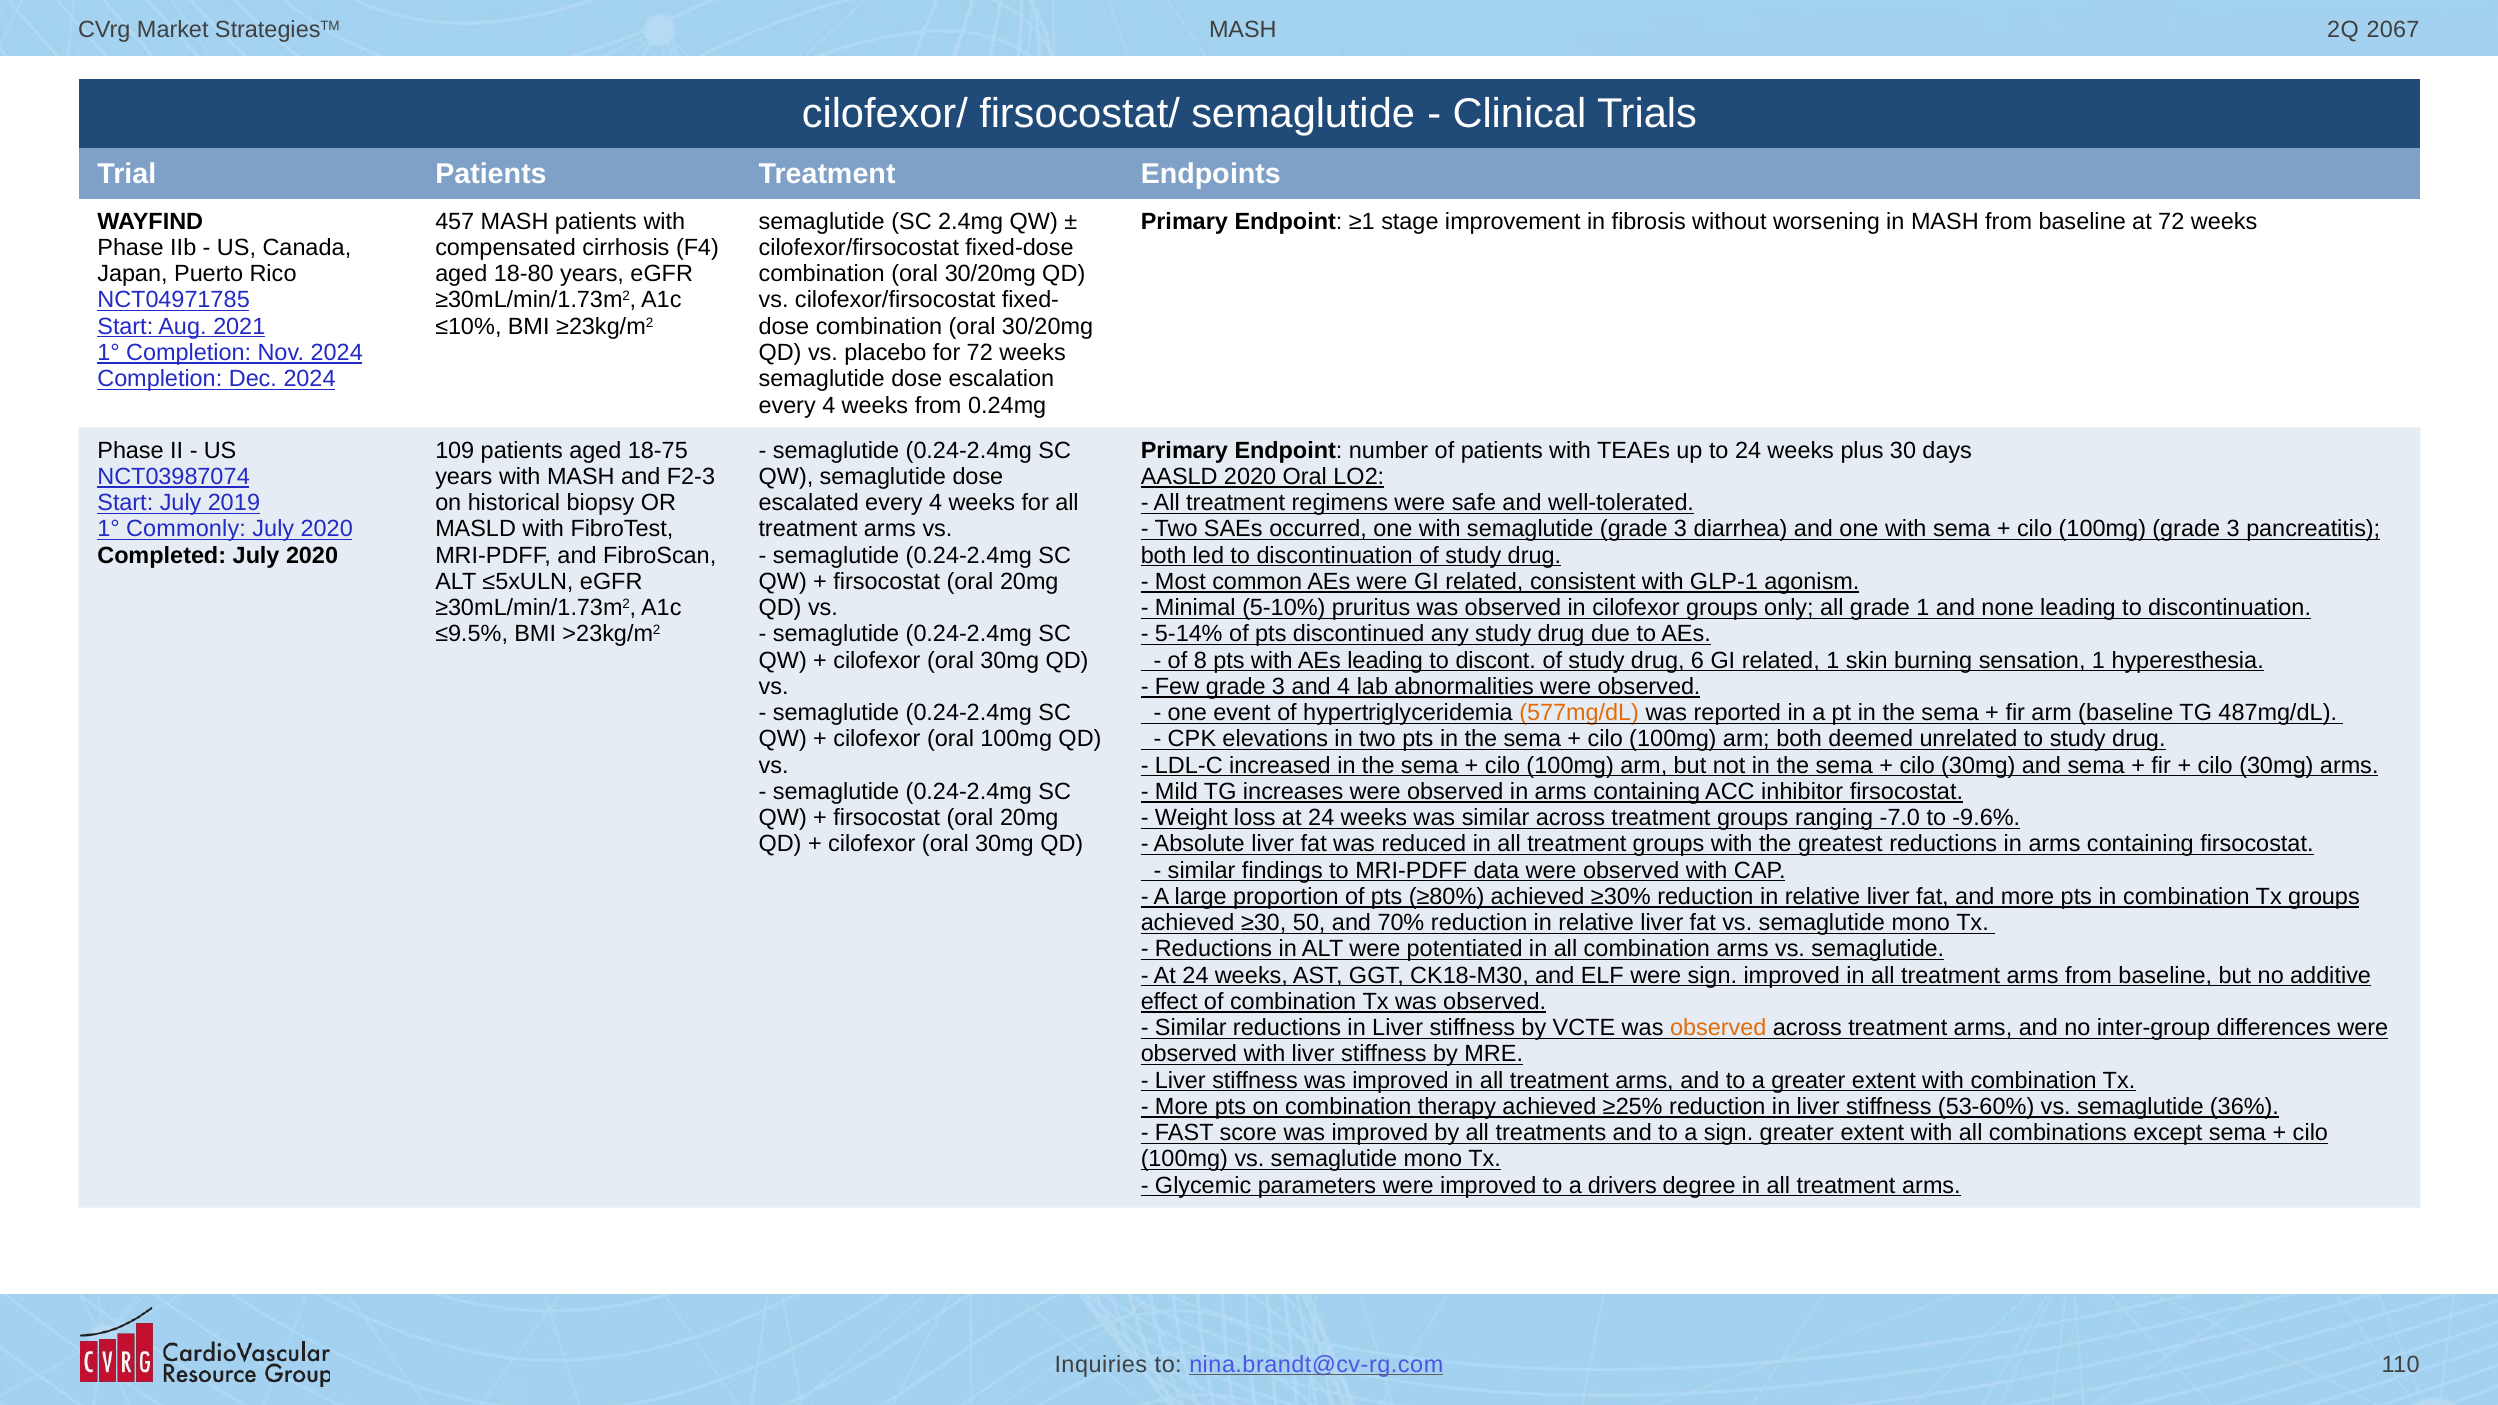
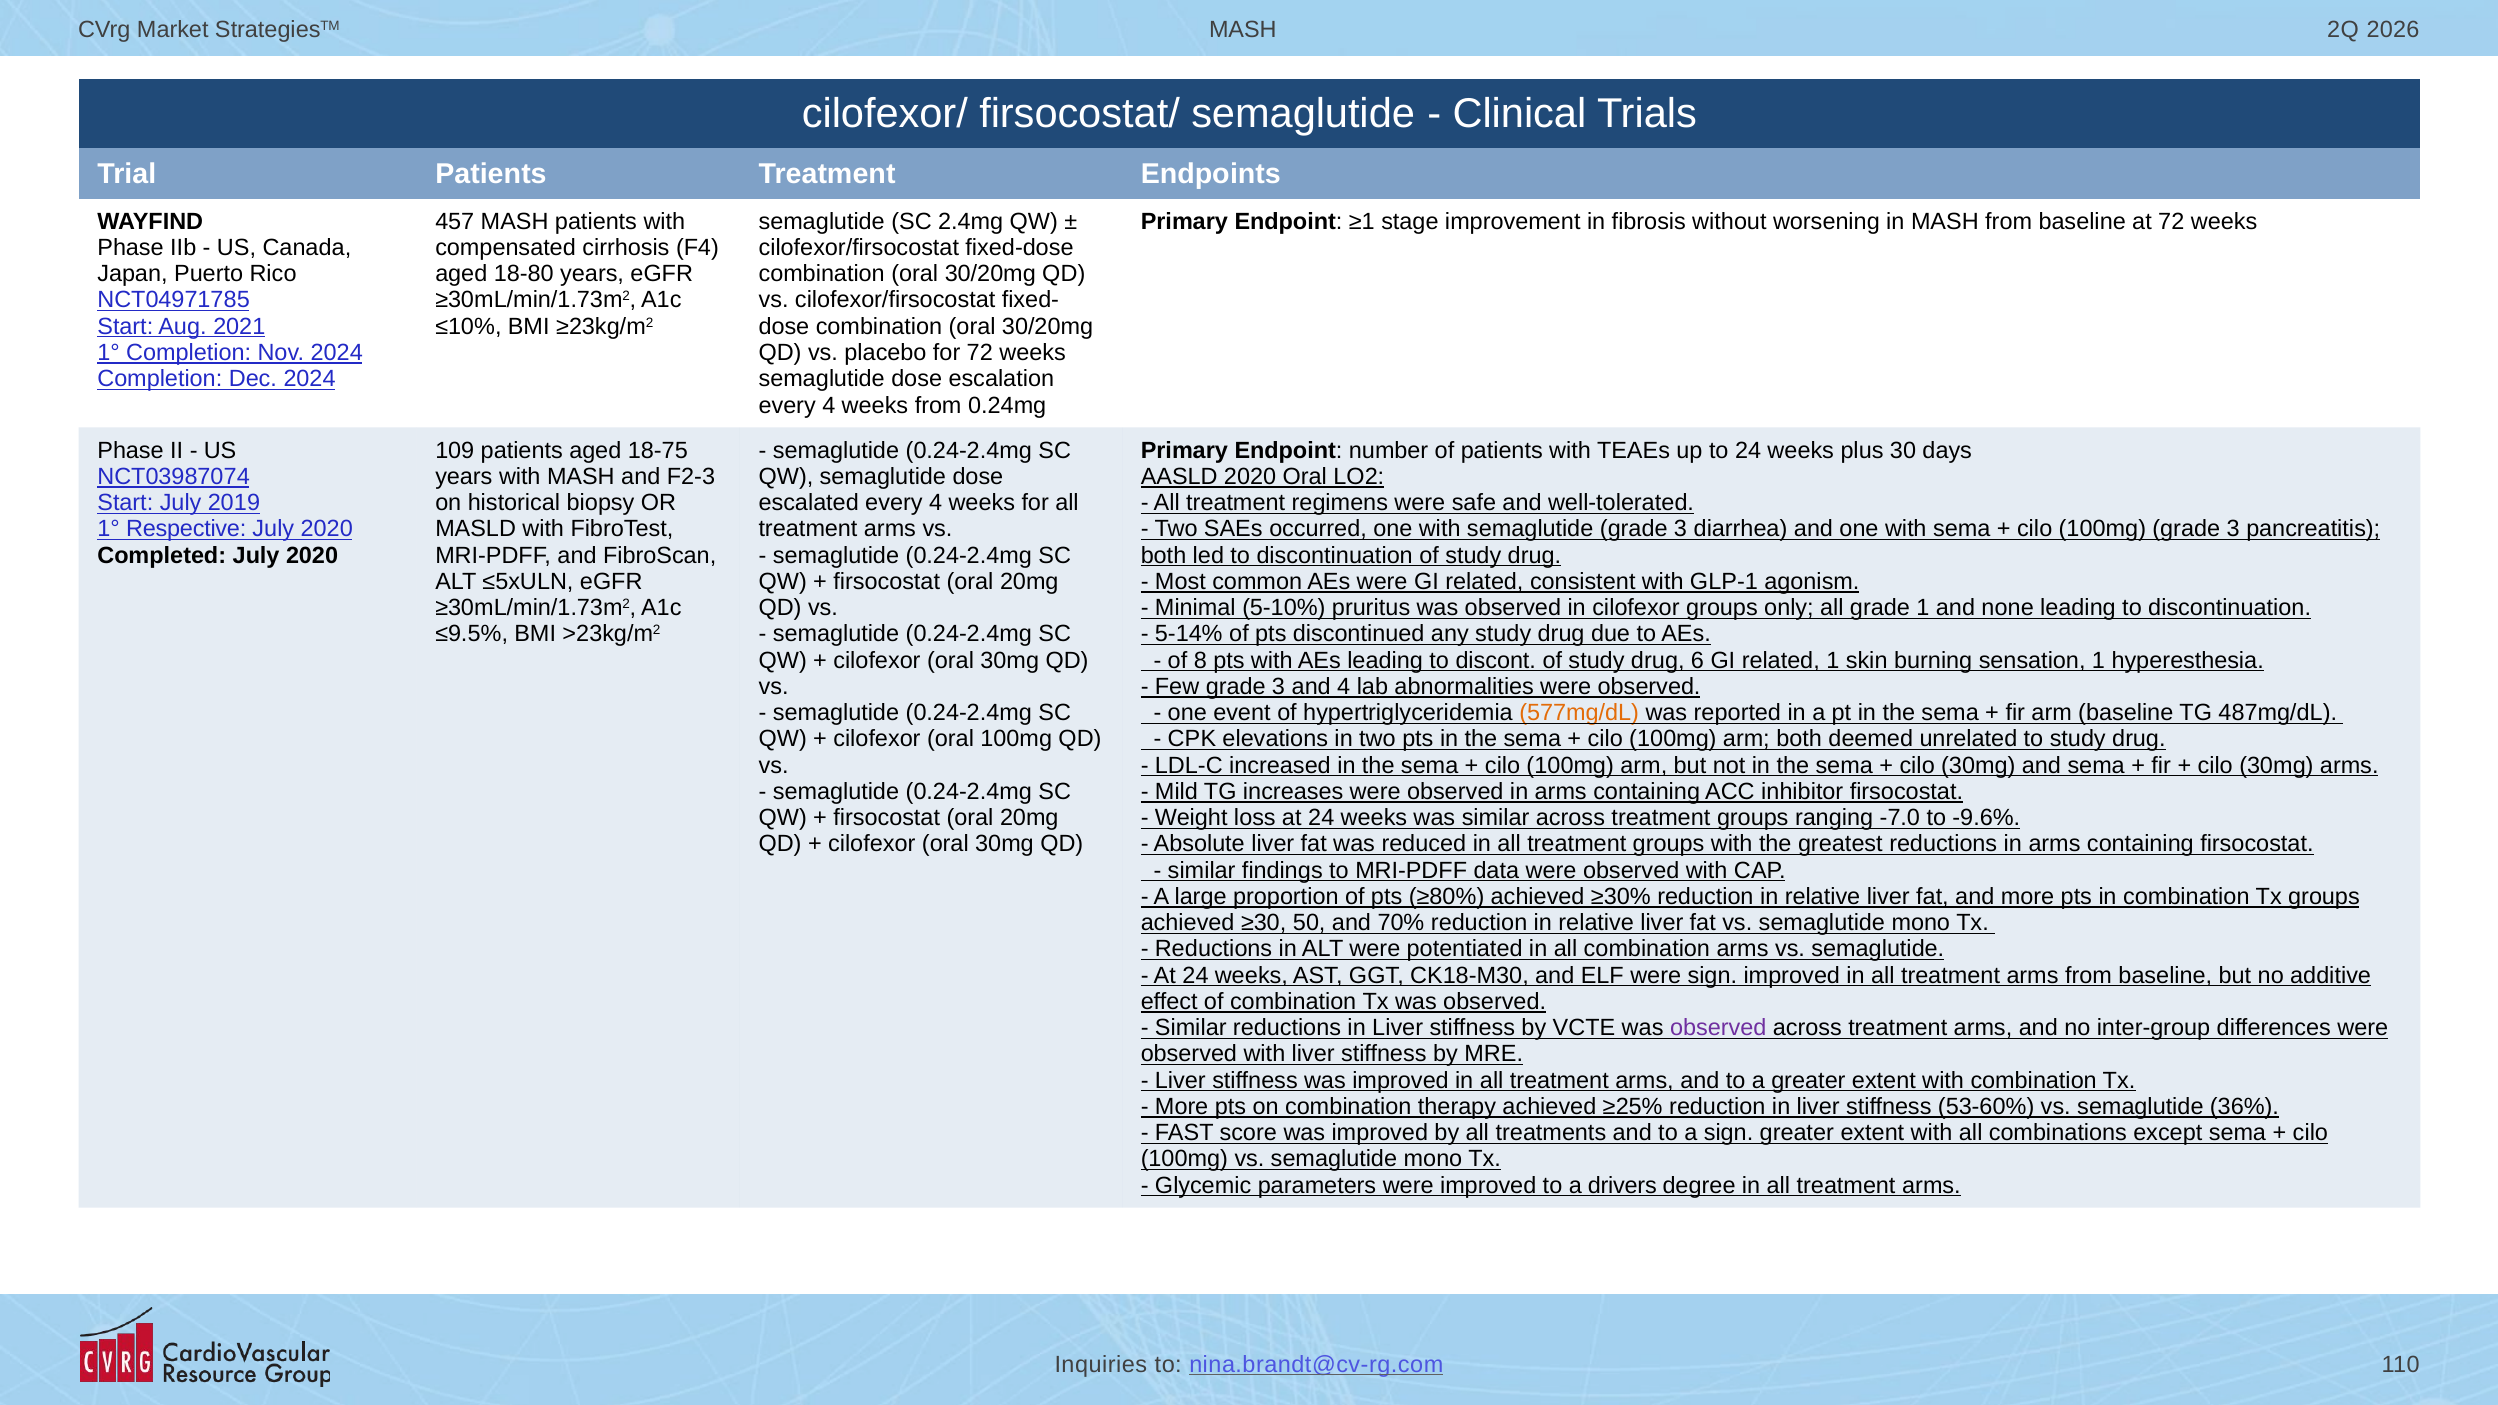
2067: 2067 -> 2026 (2393, 30)
Commonly: Commonly -> Respective (186, 529)
observed colour: orange -> purple (1718, 1028)
